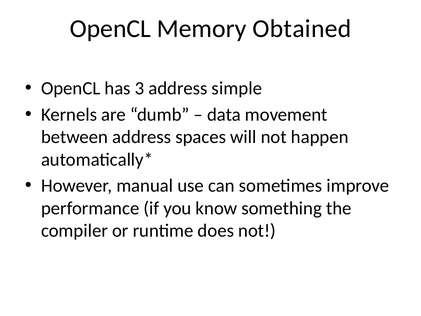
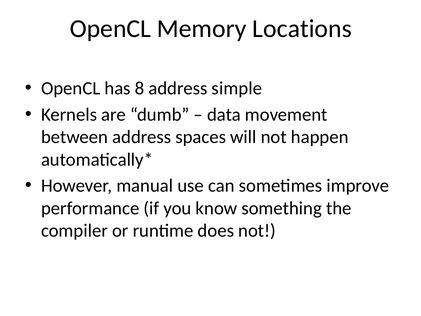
Obtained: Obtained -> Locations (302, 29)
3: 3 -> 8 (140, 88)
